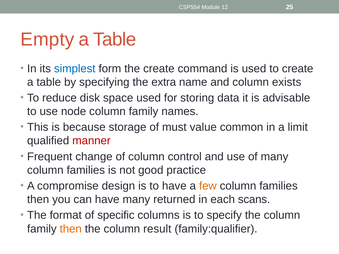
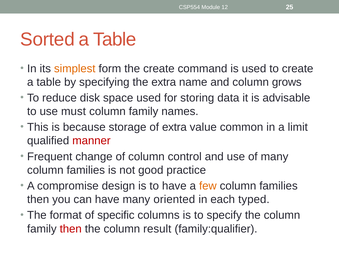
Empty: Empty -> Sorted (47, 39)
simplest colour: blue -> orange (75, 69)
exists: exists -> grows (287, 82)
node: node -> must (74, 112)
of must: must -> extra (174, 127)
returned: returned -> oriented (174, 200)
scans: scans -> typed (254, 200)
then colour: orange -> red (71, 229)
